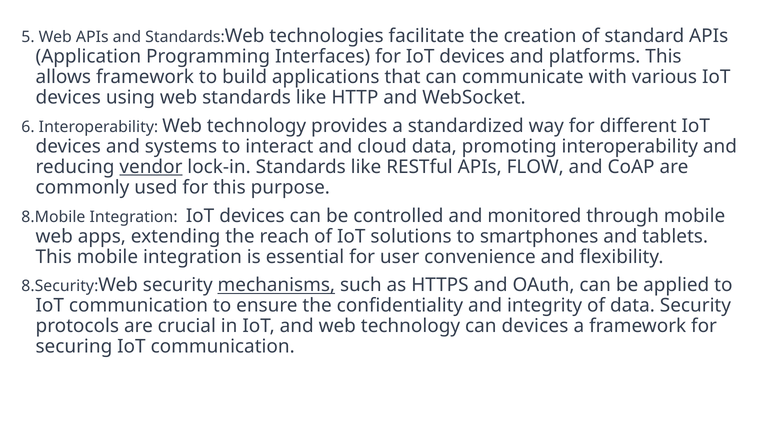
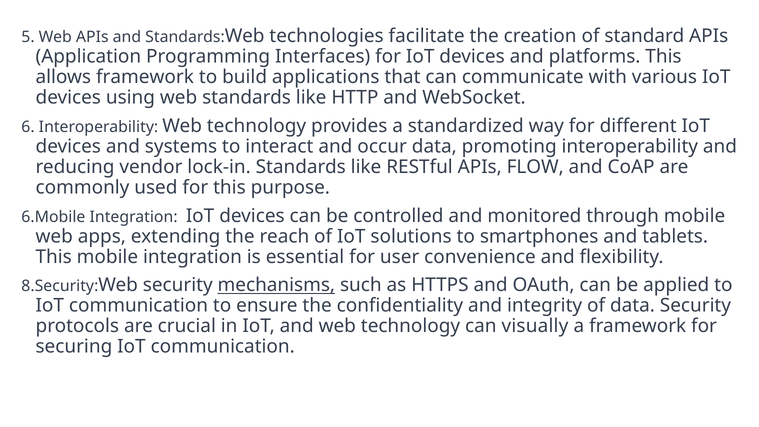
cloud: cloud -> occur (382, 146)
vendor underline: present -> none (151, 167)
8.Mobile: 8.Mobile -> 6.Mobile (53, 217)
can devices: devices -> visually (535, 326)
